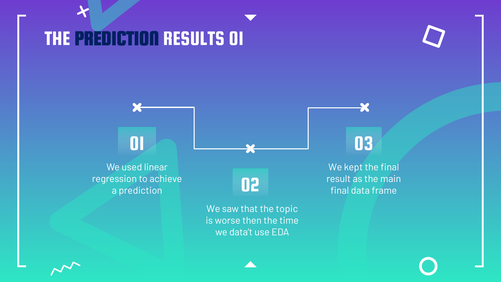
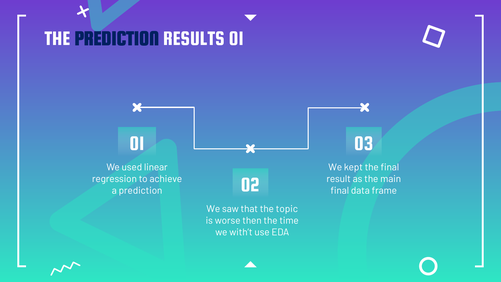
data’t: data’t -> with’t (241, 232)
